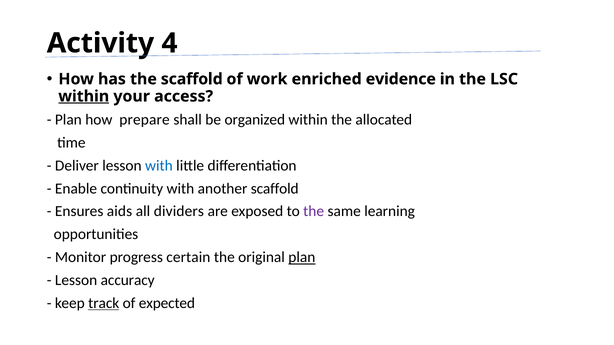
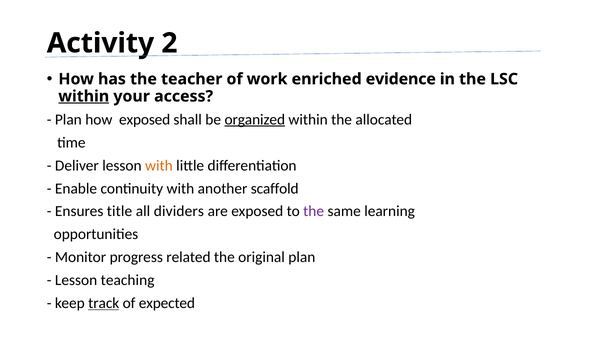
4: 4 -> 2 (169, 43)
the scaffold: scaffold -> teacher (192, 79)
how prepare: prepare -> exposed (145, 120)
organized underline: none -> present (255, 120)
with colour: blue -> orange (159, 166)
aids: aids -> title (120, 212)
certain: certain -> related (188, 258)
plan underline: present -> none (302, 258)
accuracy: accuracy -> teaching (128, 281)
